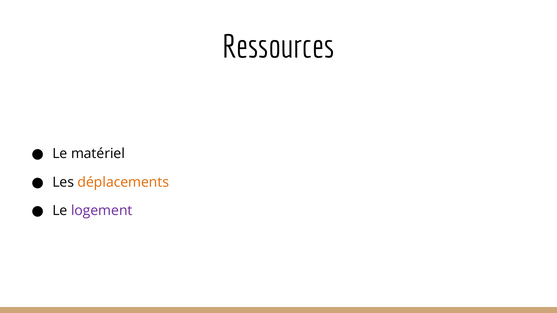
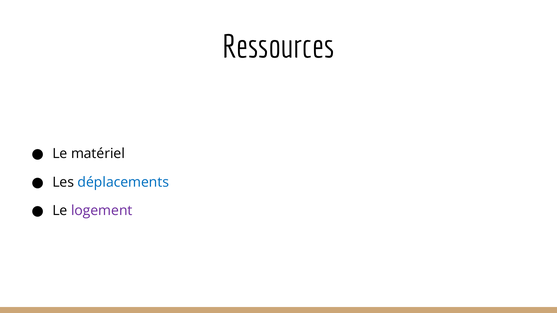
déplacements colour: orange -> blue (123, 182)
